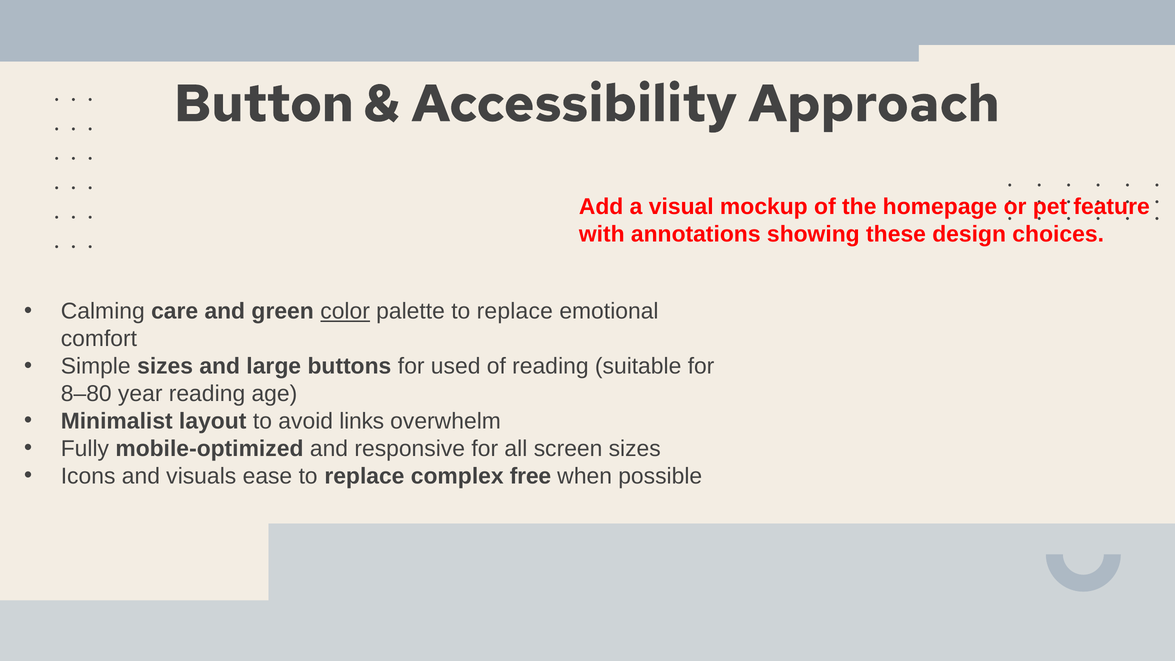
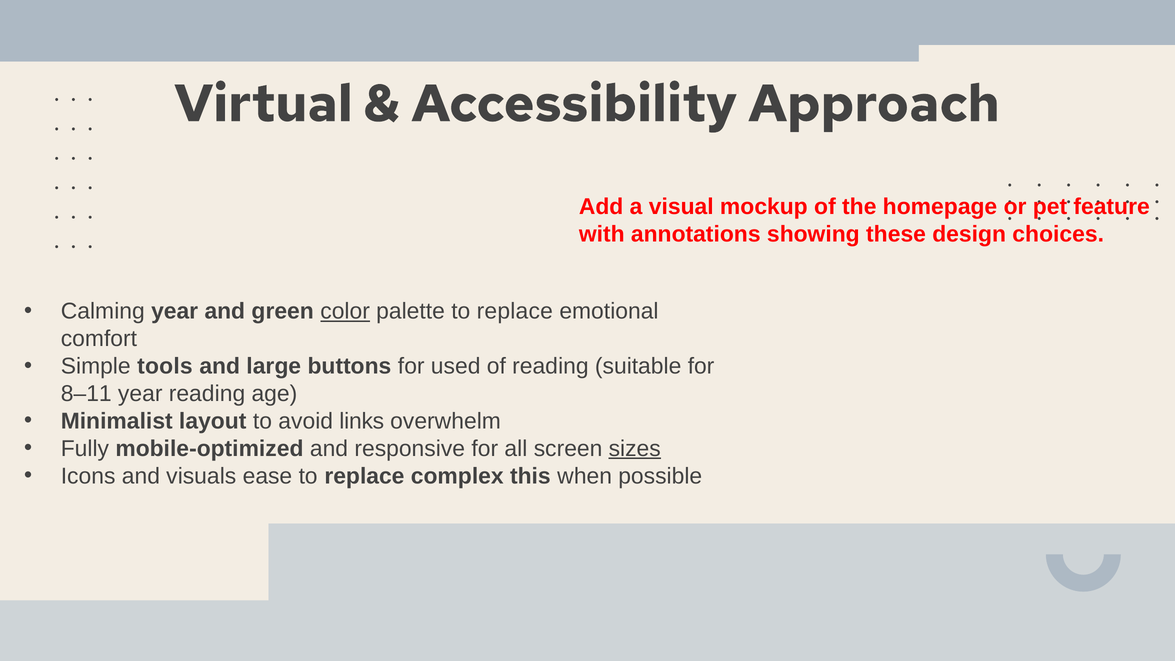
Button: Button -> Virtual (264, 104)
Calming care: care -> year (175, 311)
Simple sizes: sizes -> tools (165, 366)
8–80: 8–80 -> 8–11 (86, 394)
sizes underline: none -> present (635, 449)
free: free -> this (530, 476)
